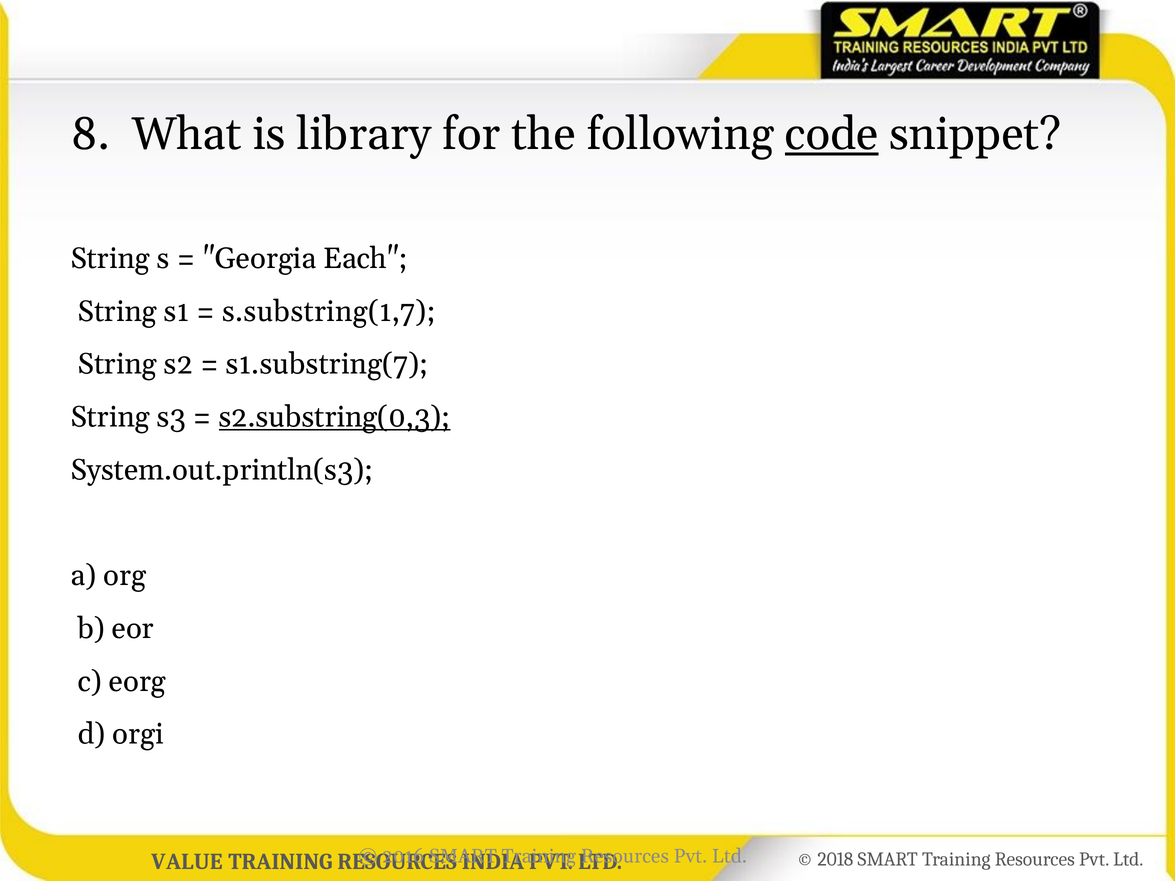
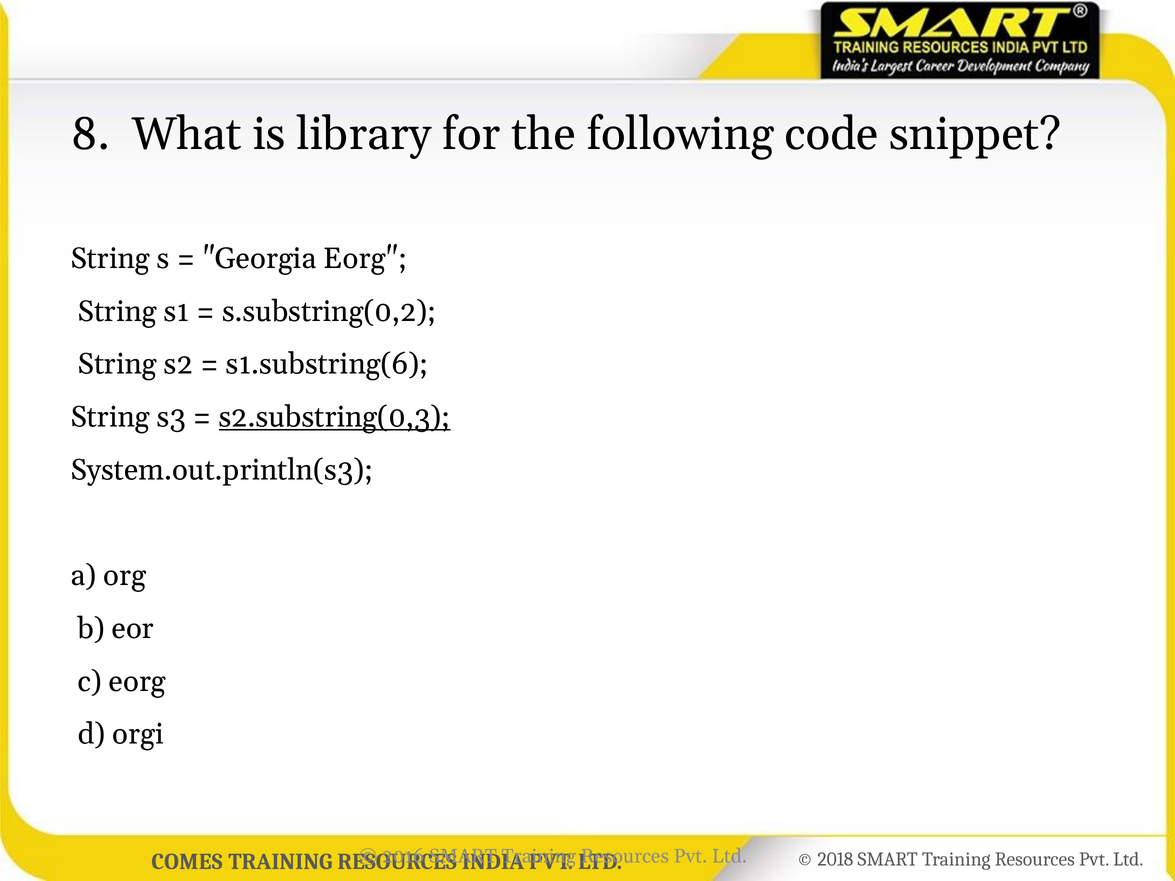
code underline: present -> none (832, 134)
Georgia Each: Each -> Eorg (365, 259)
s.substring(1,7: s.substring(1,7 -> s.substring(0,2 (329, 311)
s1.substring(7: s1.substring(7 -> s1.substring(6 (327, 364)
VALUE: VALUE -> COMES (187, 862)
